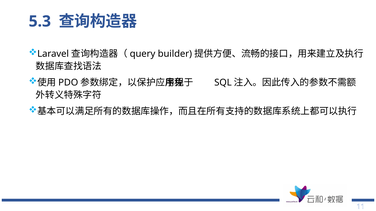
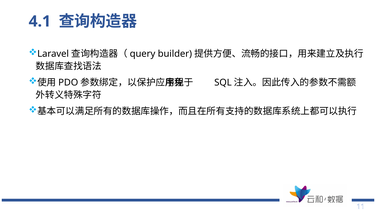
5.3: 5.3 -> 4.1 (40, 21)
